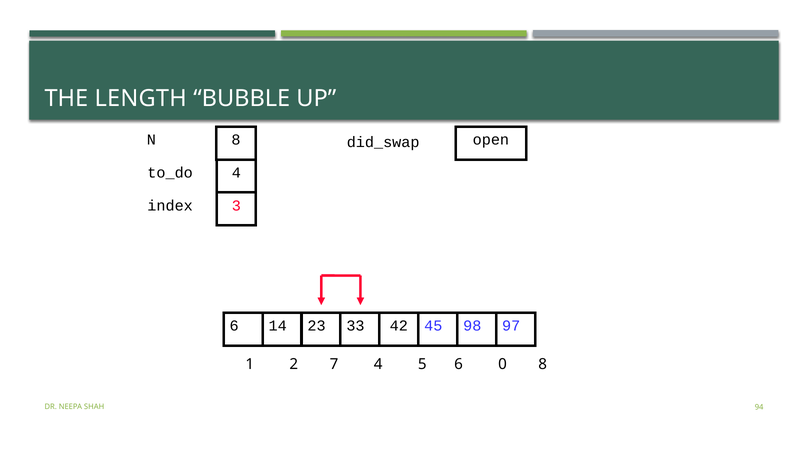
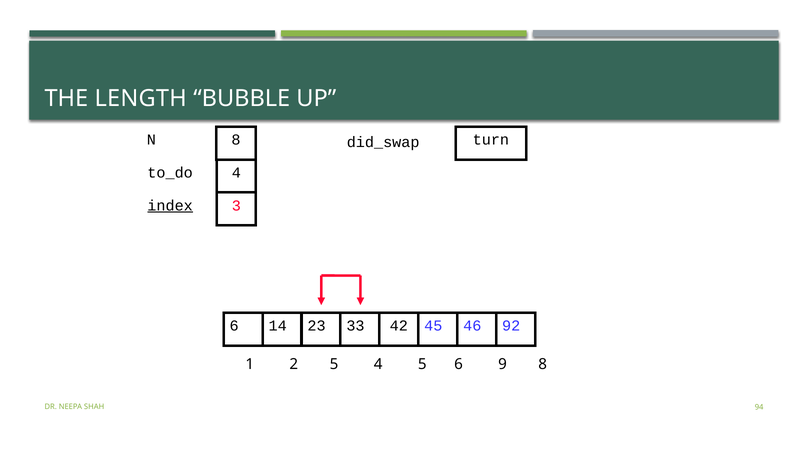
open: open -> turn (491, 140)
index underline: none -> present (170, 205)
98: 98 -> 46 (472, 326)
97: 97 -> 92 (511, 326)
2 7: 7 -> 5 (334, 364)
0: 0 -> 9 (503, 364)
